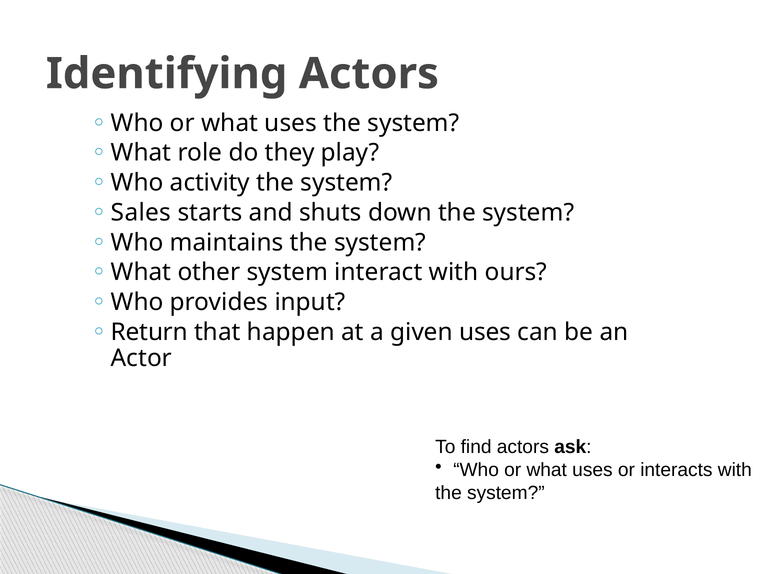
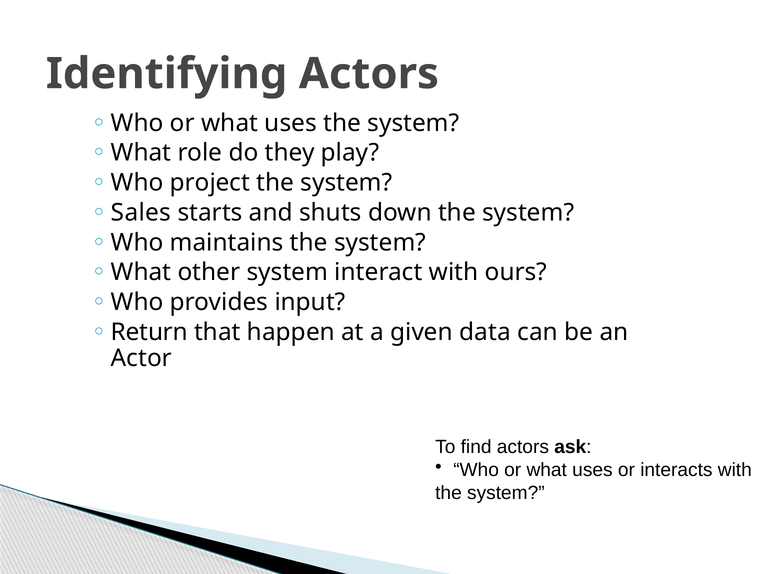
activity: activity -> project (210, 183)
given uses: uses -> data (485, 332)
